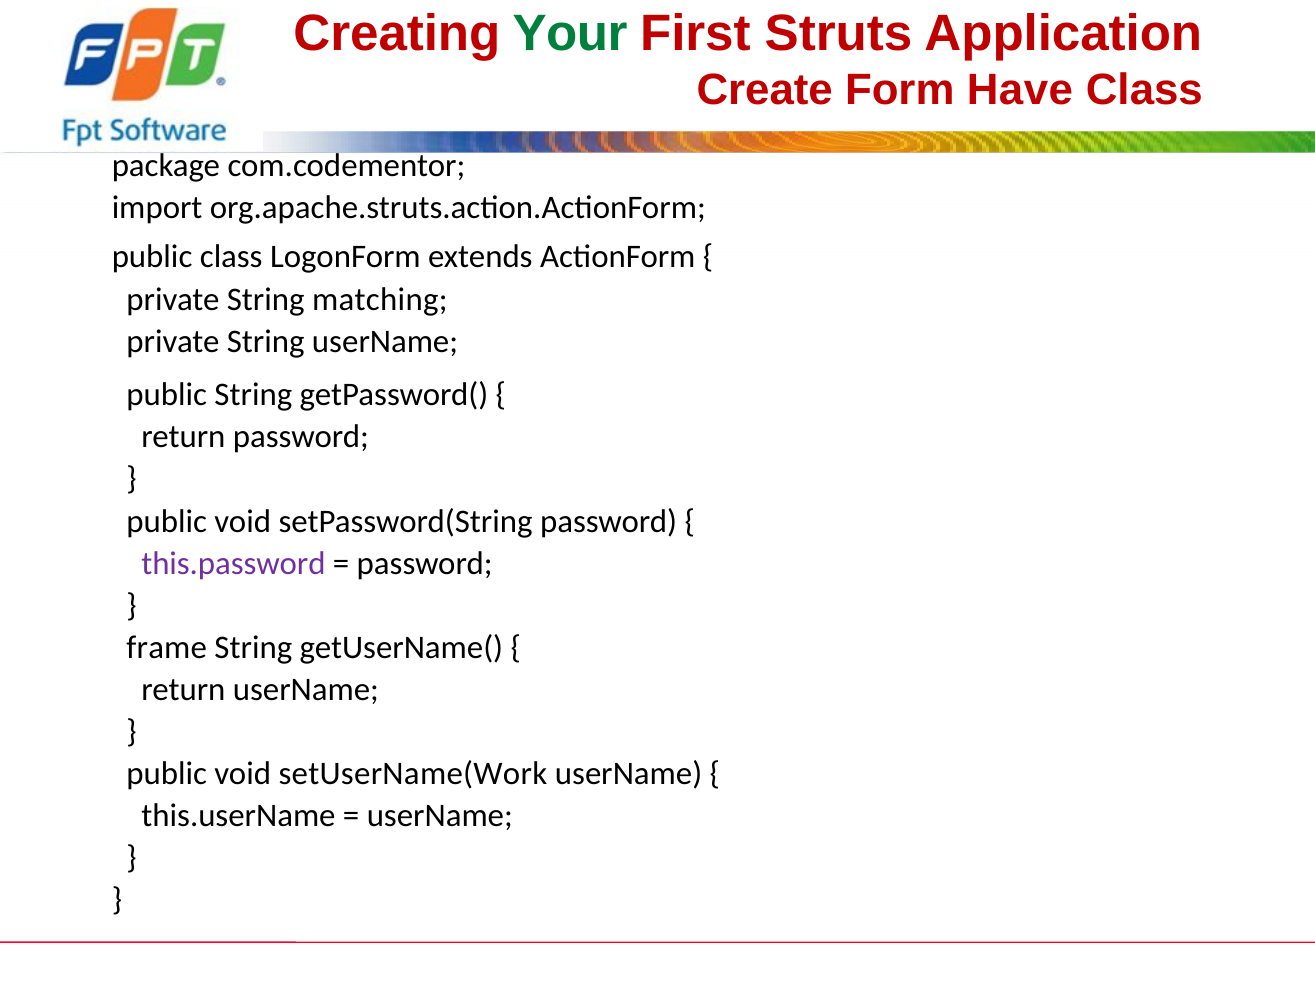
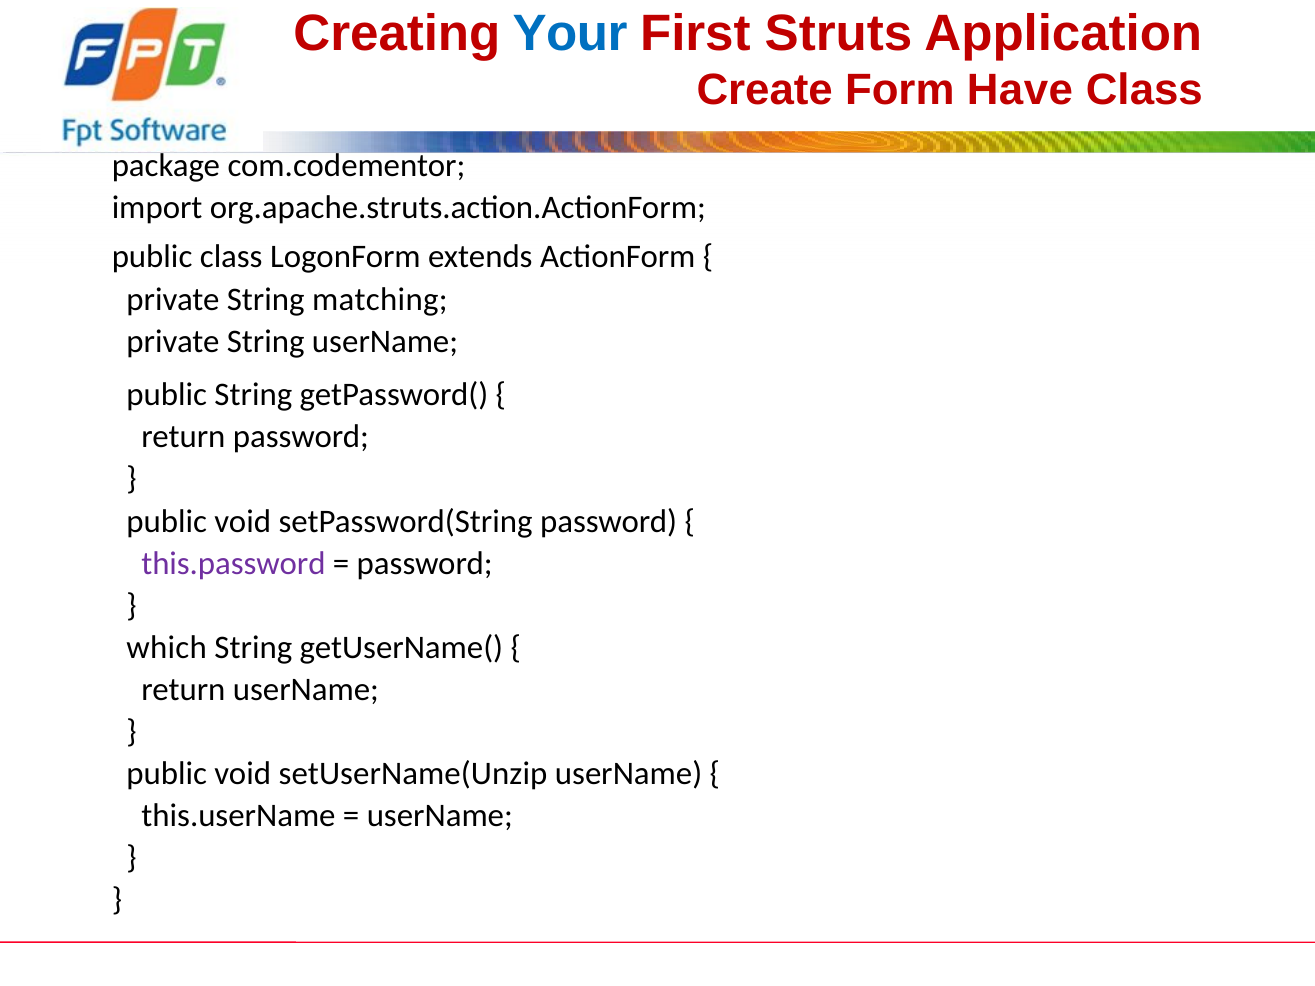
Your colour: green -> blue (570, 34)
frame: frame -> which (167, 648)
setUserName(Work: setUserName(Work -> setUserName(Unzip (413, 774)
